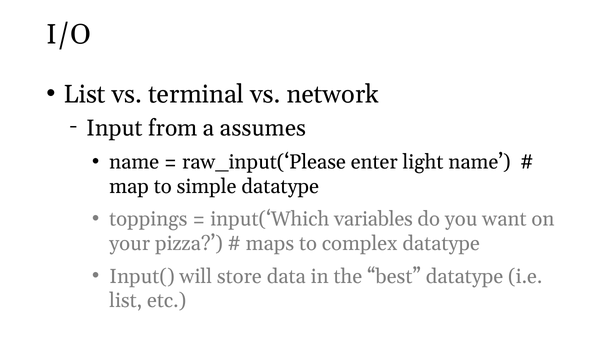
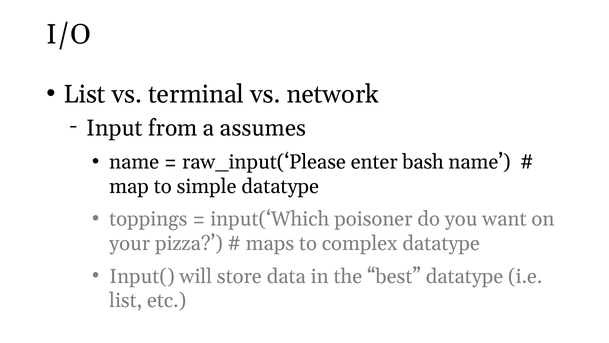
light: light -> bash (423, 162)
variables: variables -> poisoner (373, 219)
